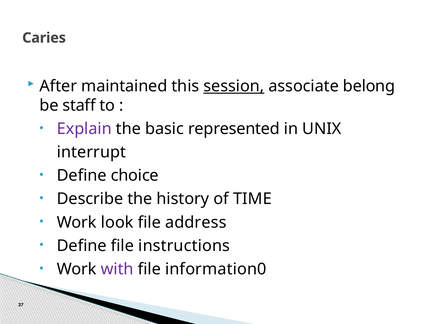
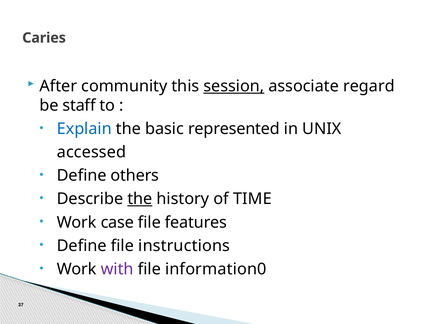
maintained: maintained -> community (124, 86)
belong: belong -> regard (369, 86)
Explain colour: purple -> blue (84, 129)
interrupt: interrupt -> accessed (91, 152)
choice: choice -> others (135, 176)
the underline: none -> present (140, 199)
look: look -> case (117, 222)
address: address -> features (196, 222)
